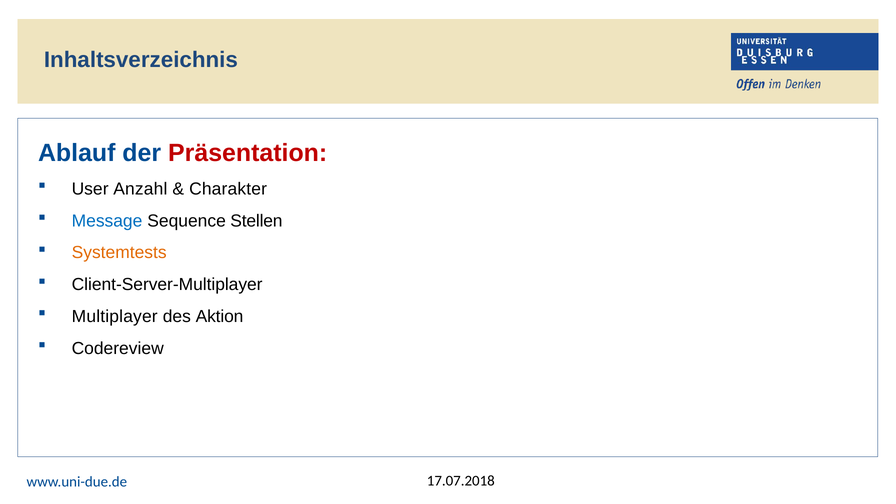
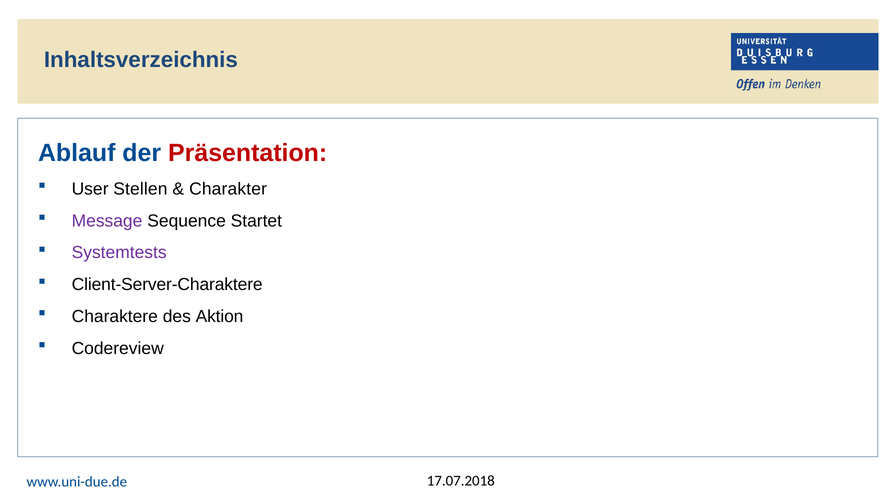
Anzahl: Anzahl -> Stellen (140, 189)
Message colour: blue -> purple (107, 221)
Stellen: Stellen -> Startet (256, 221)
Systemtests colour: orange -> purple (119, 253)
Client-Server-Multiplayer: Client-Server-Multiplayer -> Client-Server-Charaktere (167, 285)
Multiplayer: Multiplayer -> Charaktere (115, 317)
